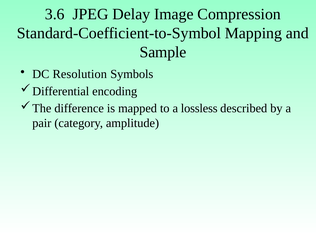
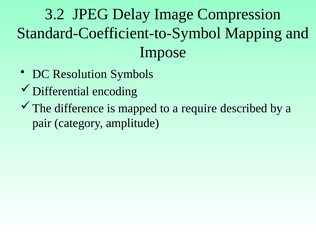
3.6: 3.6 -> 3.2 (55, 14)
Sample: Sample -> Impose (163, 52)
lossless: lossless -> require (199, 108)
